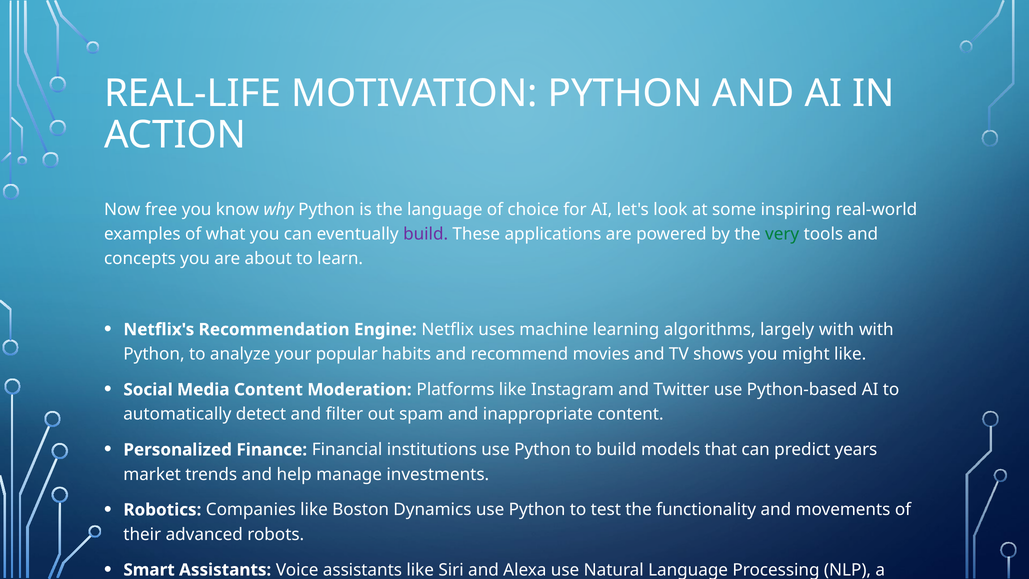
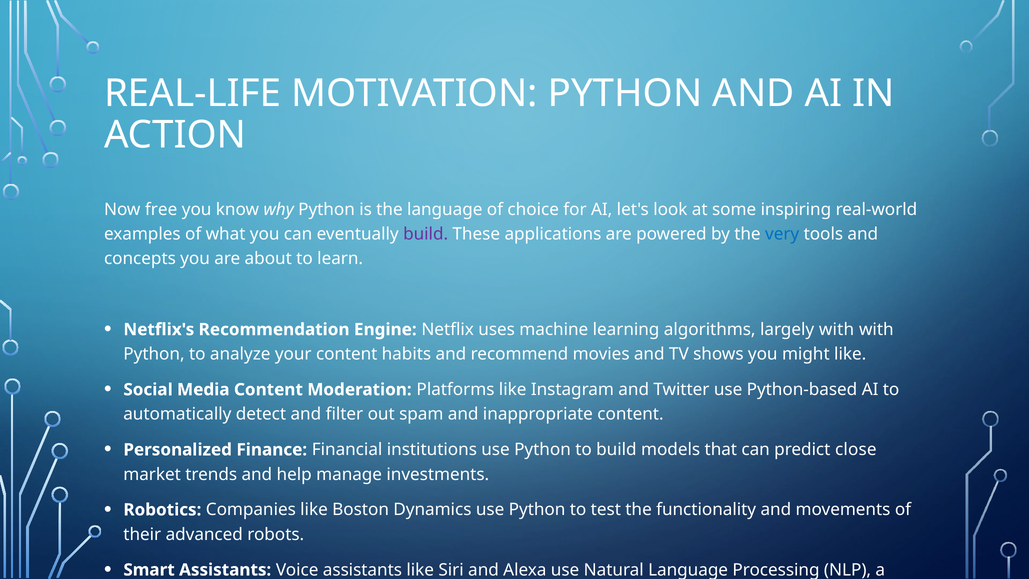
very colour: green -> blue (782, 234)
your popular: popular -> content (347, 354)
years: years -> close (856, 450)
